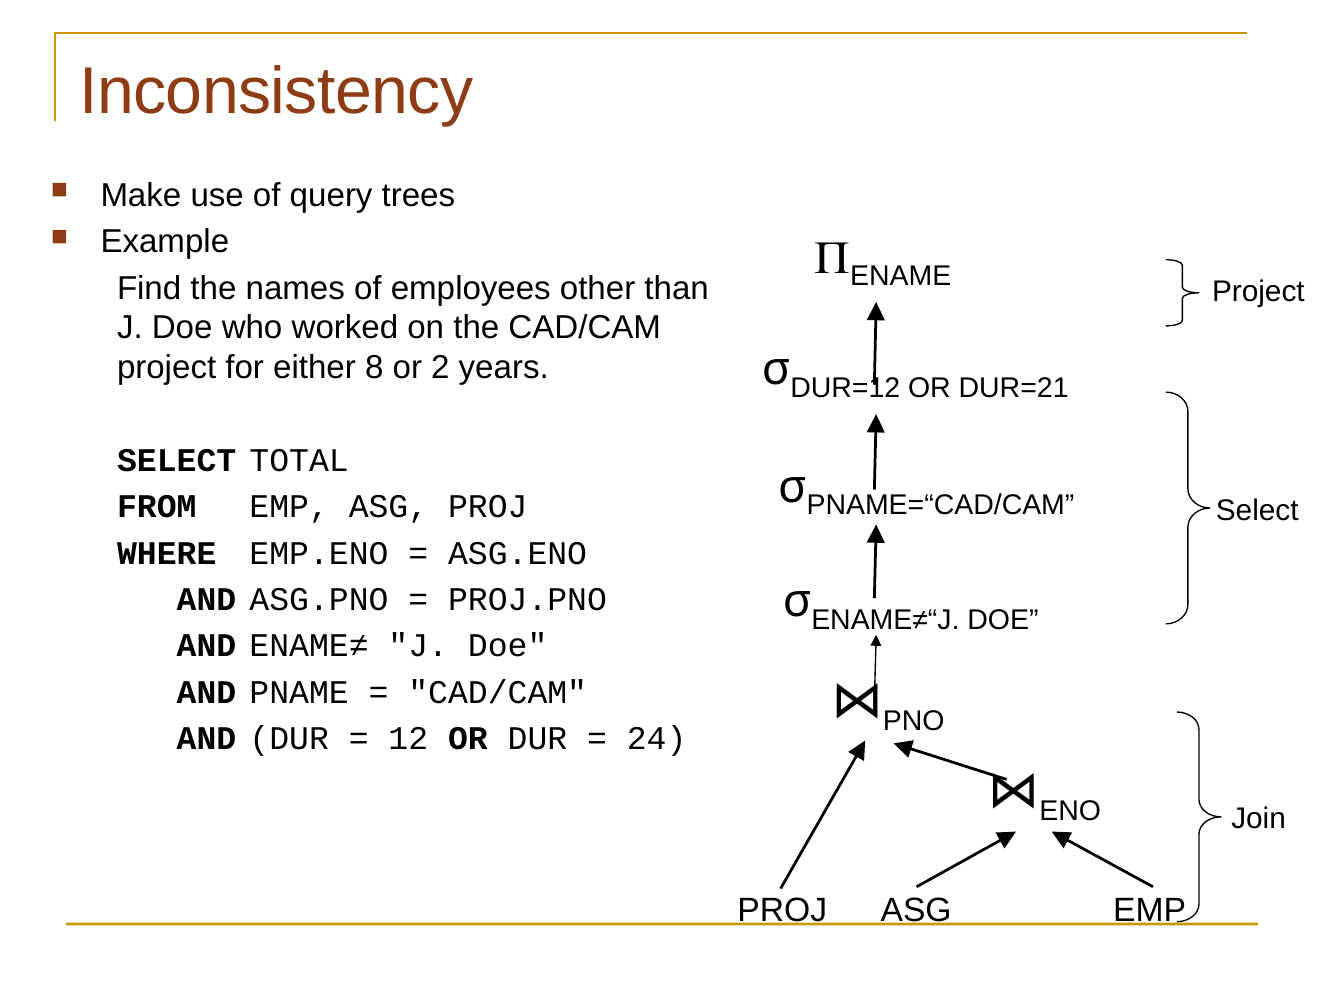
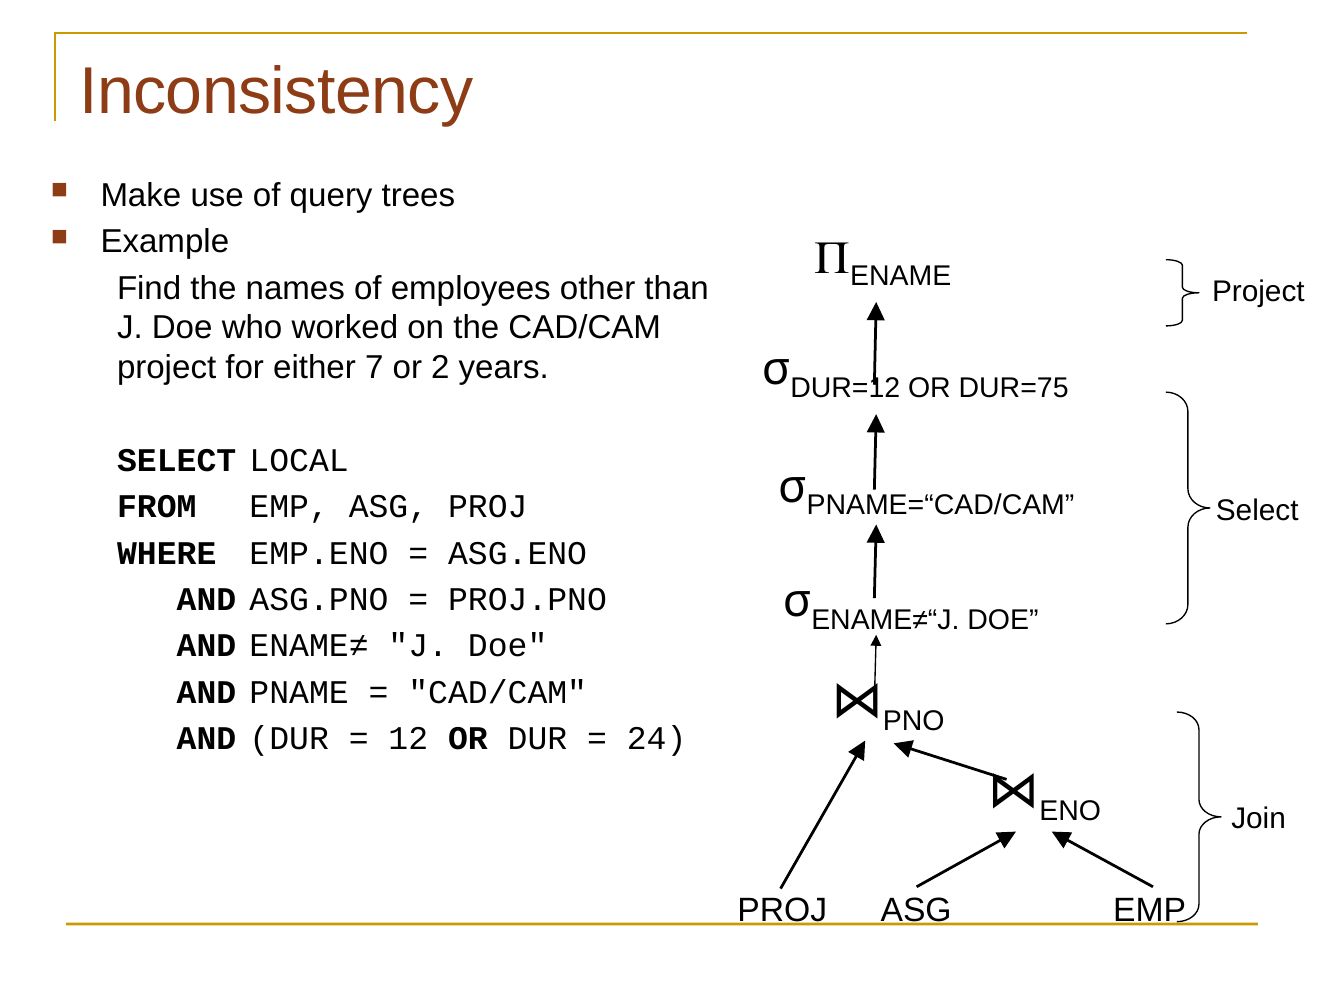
8: 8 -> 7 (374, 368)
DUR=21: DUR=21 -> DUR=75 (1014, 388)
TOTAL: TOTAL -> LOCAL (299, 460)
